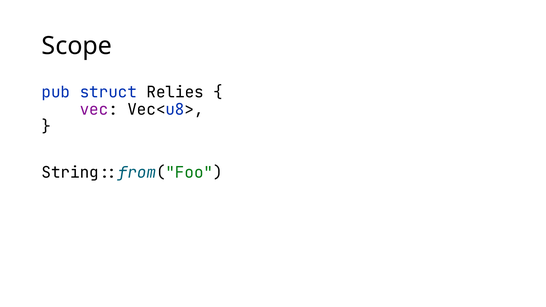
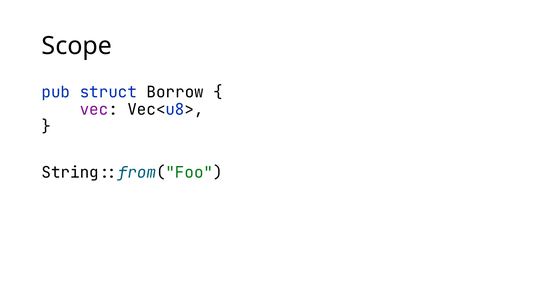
Relies: Relies -> Borrow (175, 92)
